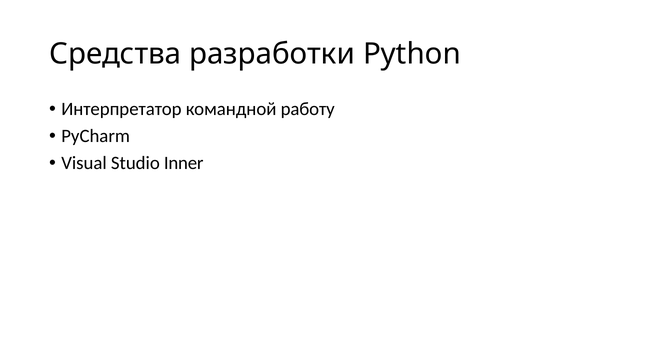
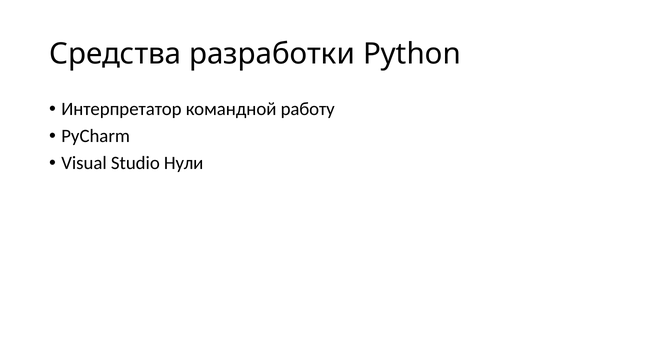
Inner: Inner -> Нули (184, 163)
